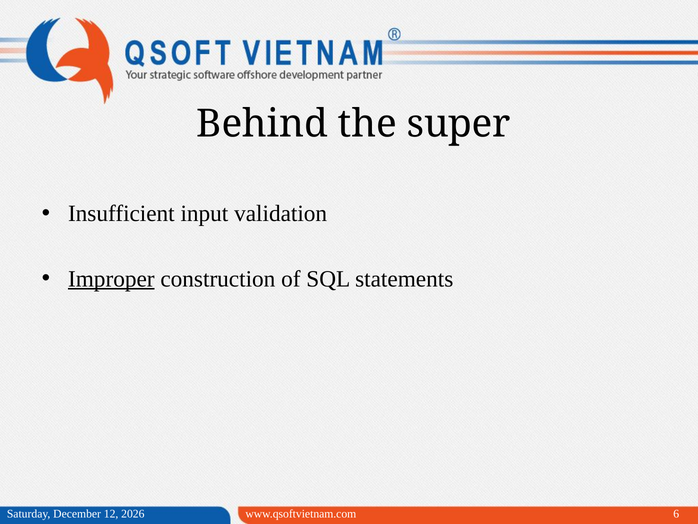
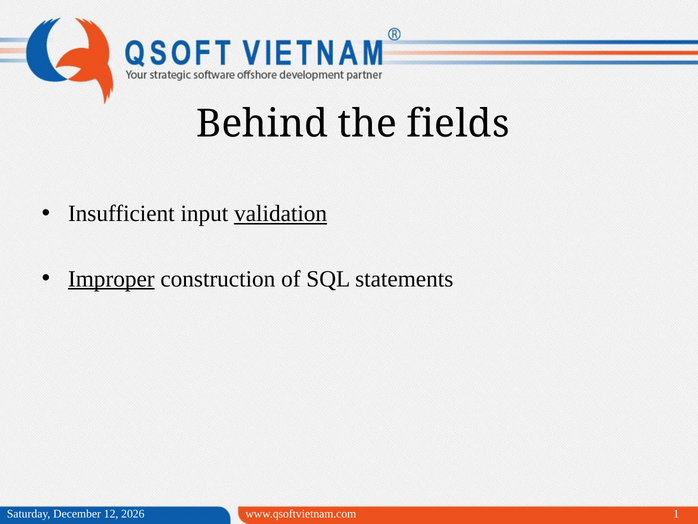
super: super -> fields (458, 124)
validation underline: none -> present (281, 214)
6: 6 -> 1 (676, 513)
